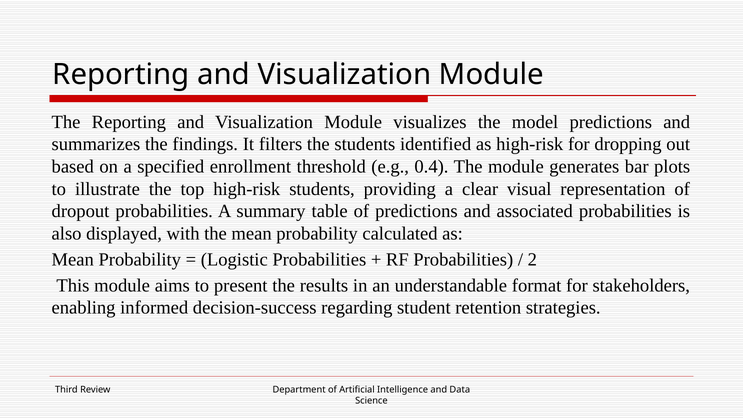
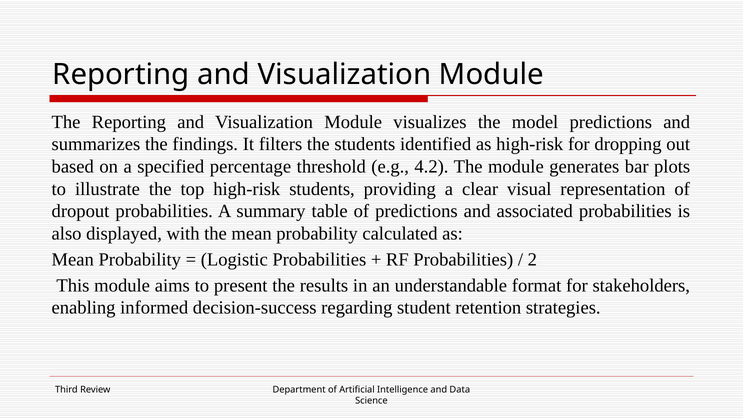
enrollment: enrollment -> percentage (250, 167)
0.4: 0.4 -> 4.2 (431, 167)
